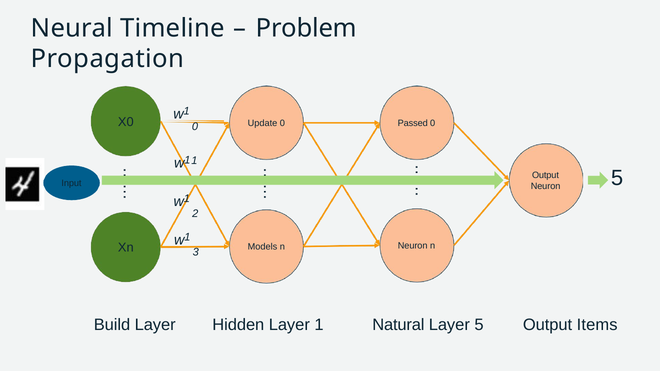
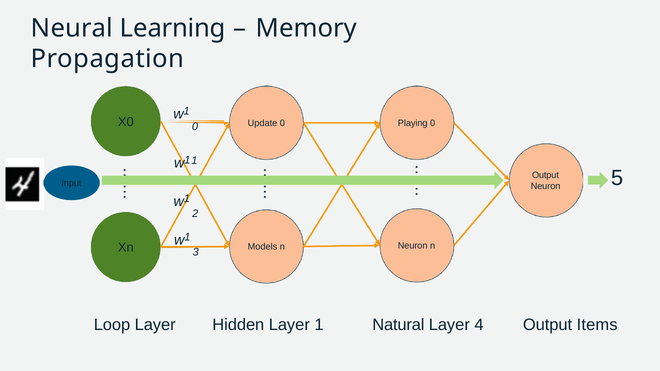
Timeline: Timeline -> Learning (173, 28)
Problem: Problem -> Memory (306, 28)
Passed: Passed -> Playing (413, 123)
Build: Build -> Loop (112, 325)
Layer 5: 5 -> 4 (479, 325)
